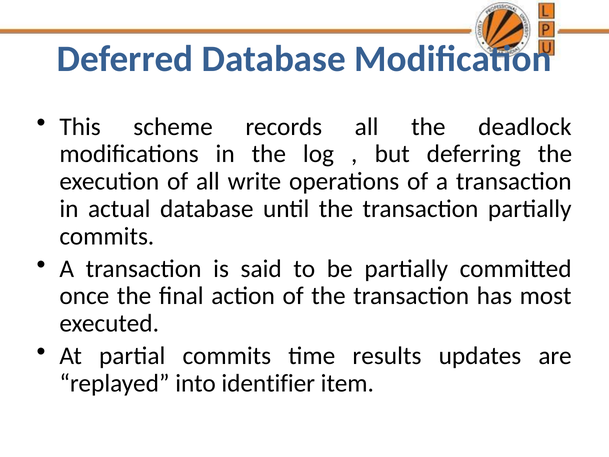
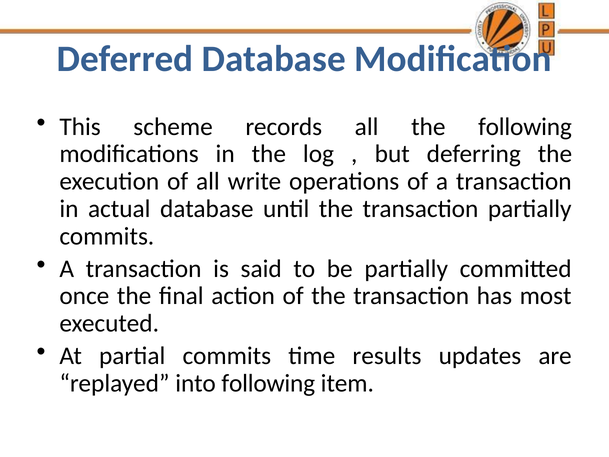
the deadlock: deadlock -> following (525, 127)
into identifier: identifier -> following (268, 383)
